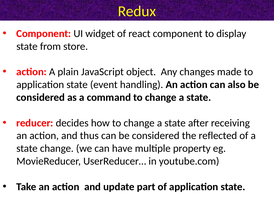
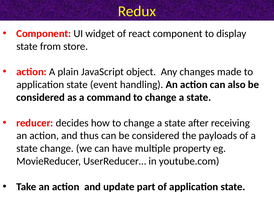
reflected: reflected -> payloads (218, 136)
